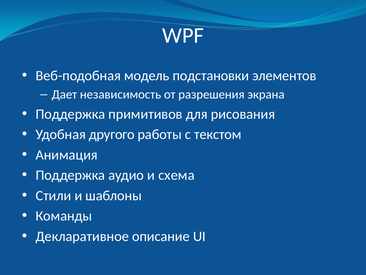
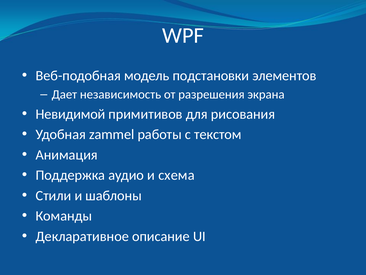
Поддержка: Поддержка -> Невидимой (71, 114)
другого: другого -> zammel (112, 134)
